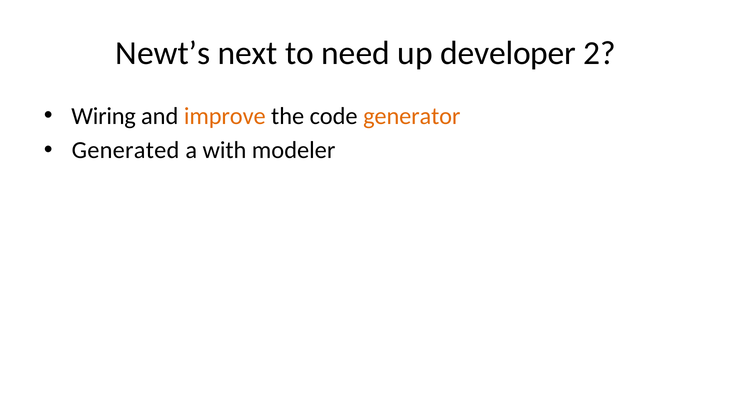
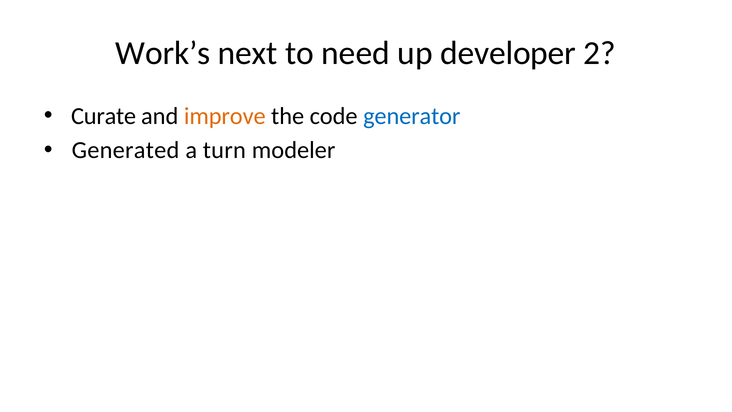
Newt’s: Newt’s -> Work’s (163, 53)
Wiring: Wiring -> Curate (104, 116)
generator colour: orange -> blue (412, 116)
with: with -> turn (224, 150)
